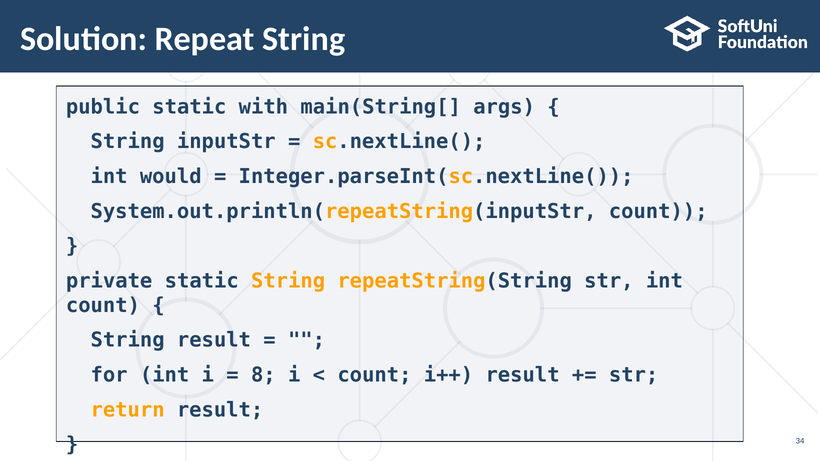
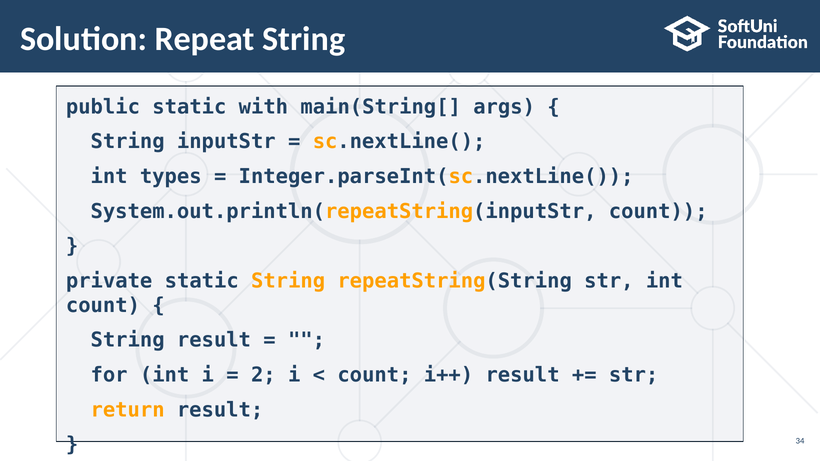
would: would -> types (171, 177)
8: 8 -> 2 (263, 375)
